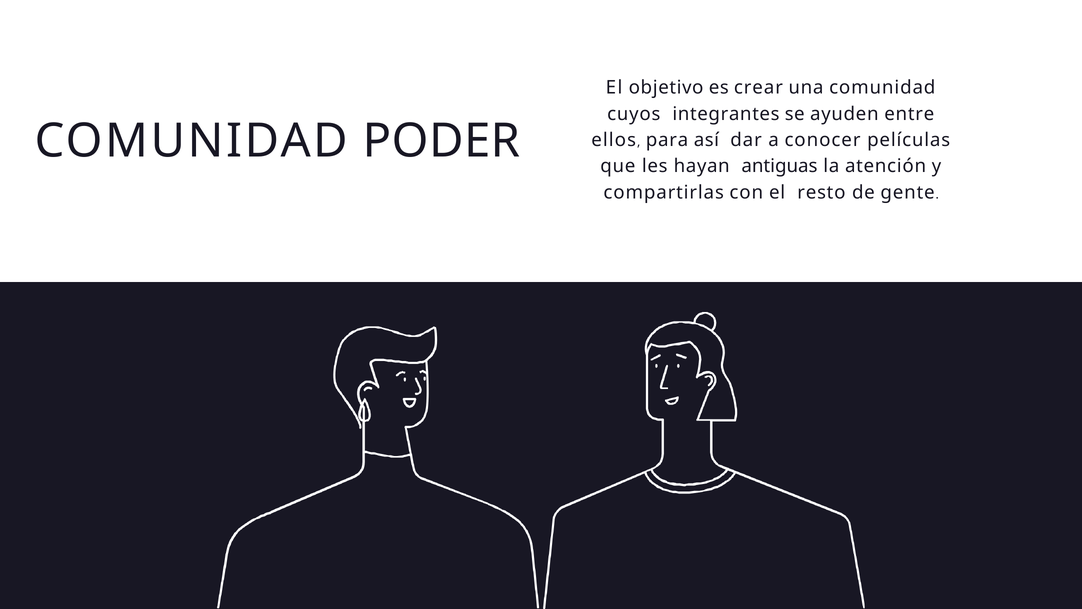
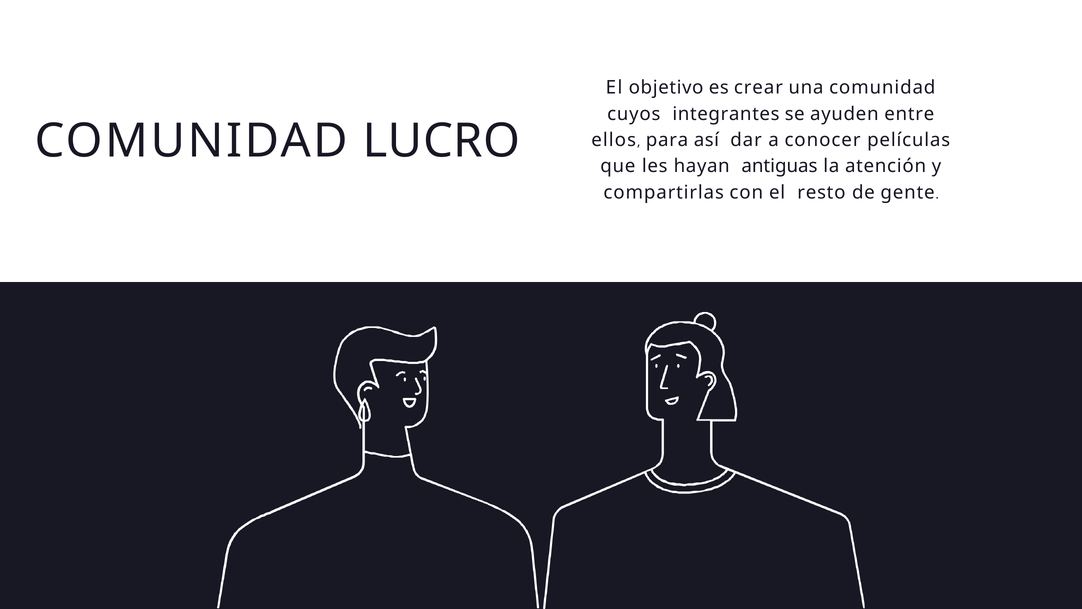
PODER: PODER -> LUCRO (441, 141)
